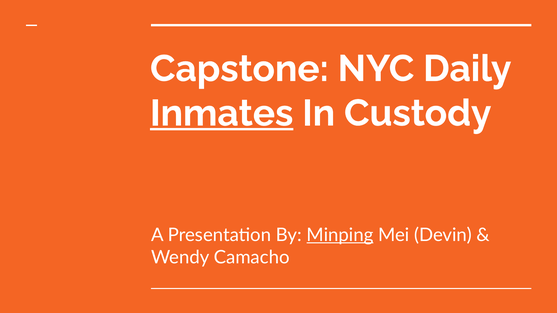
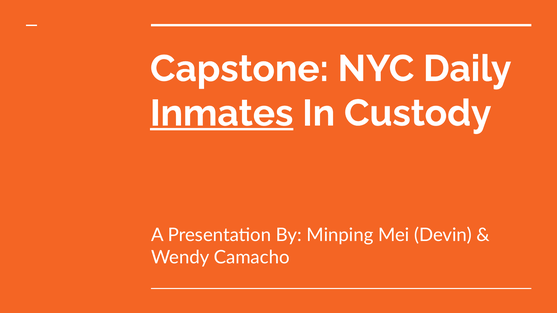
Minping underline: present -> none (340, 235)
